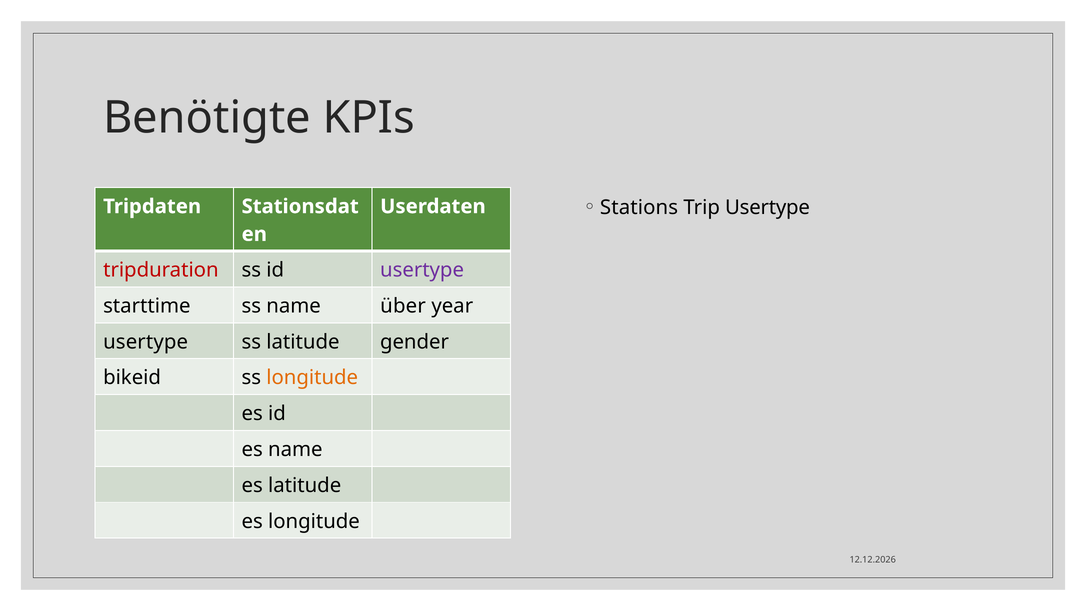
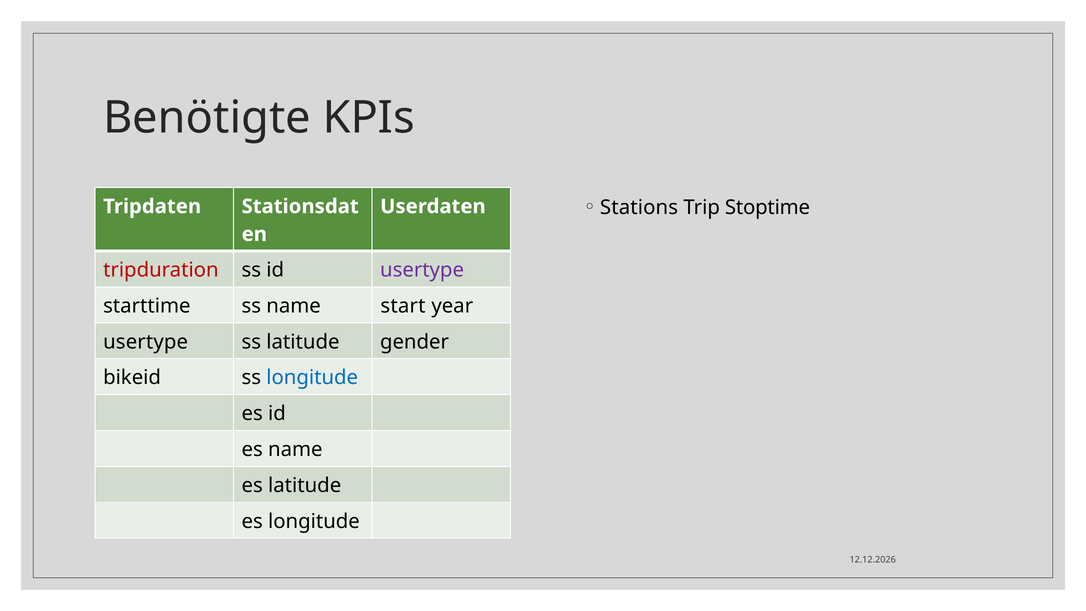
Trip Usertype: Usertype -> Stoptime (767, 207)
über: über -> start (403, 306)
longitude colour: orange -> blue (312, 378)
